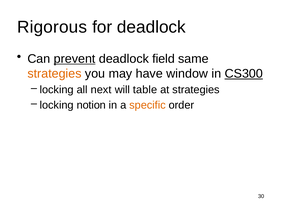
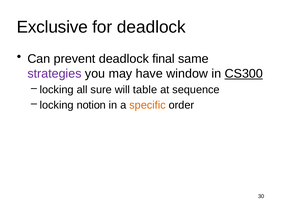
Rigorous: Rigorous -> Exclusive (52, 27)
prevent underline: present -> none (75, 59)
field: field -> final (164, 59)
strategies colour: orange -> purple (54, 74)
next: next -> sure (101, 90)
at strategies: strategies -> sequence (196, 90)
